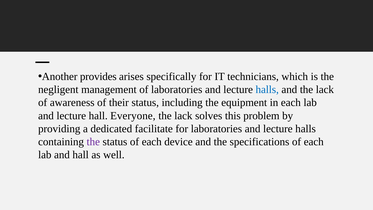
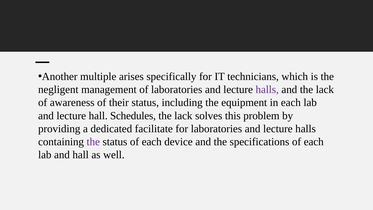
provides: provides -> multiple (98, 77)
halls colour: blue -> purple (267, 90)
Everyone: Everyone -> Schedules (133, 116)
